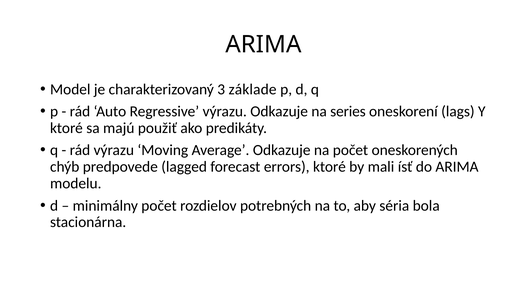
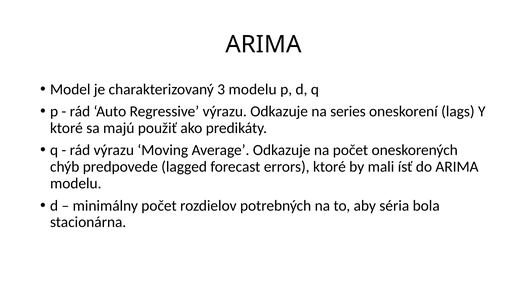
3 základe: základe -> modelu (253, 89)
